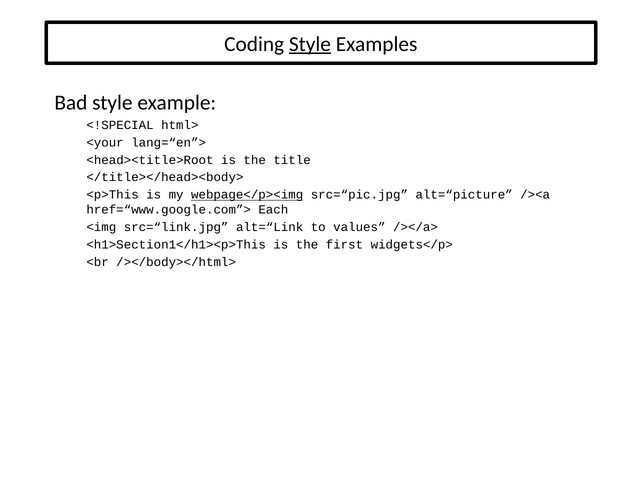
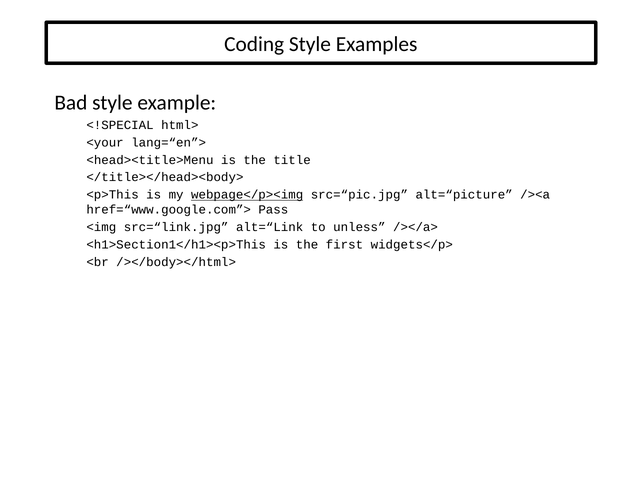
Style underline: present -> none (310, 44)
<head><title>Root: <head><title>Root -> <head><title>Menu (150, 160)
Each: Each -> Pass (273, 210)
values: values -> unless (359, 227)
